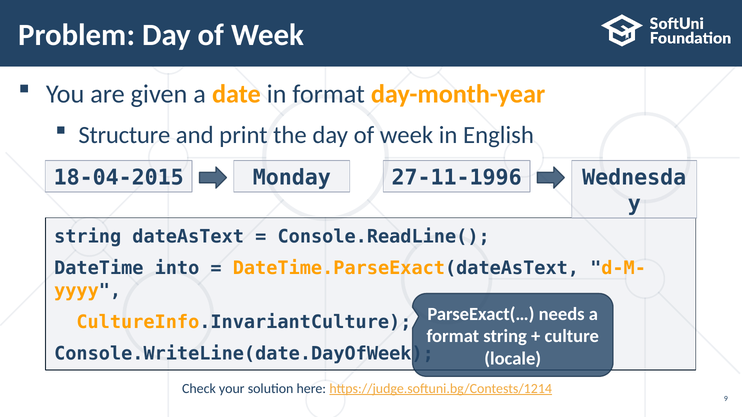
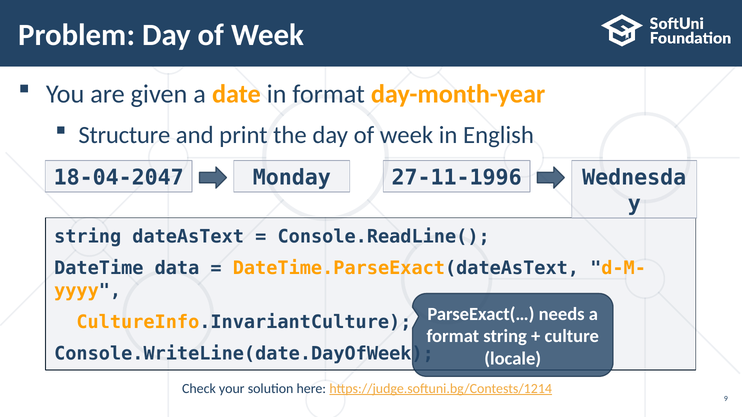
18-04-2015: 18-04-2015 -> 18-04-2047 (119, 178)
into: into -> data (177, 269)
